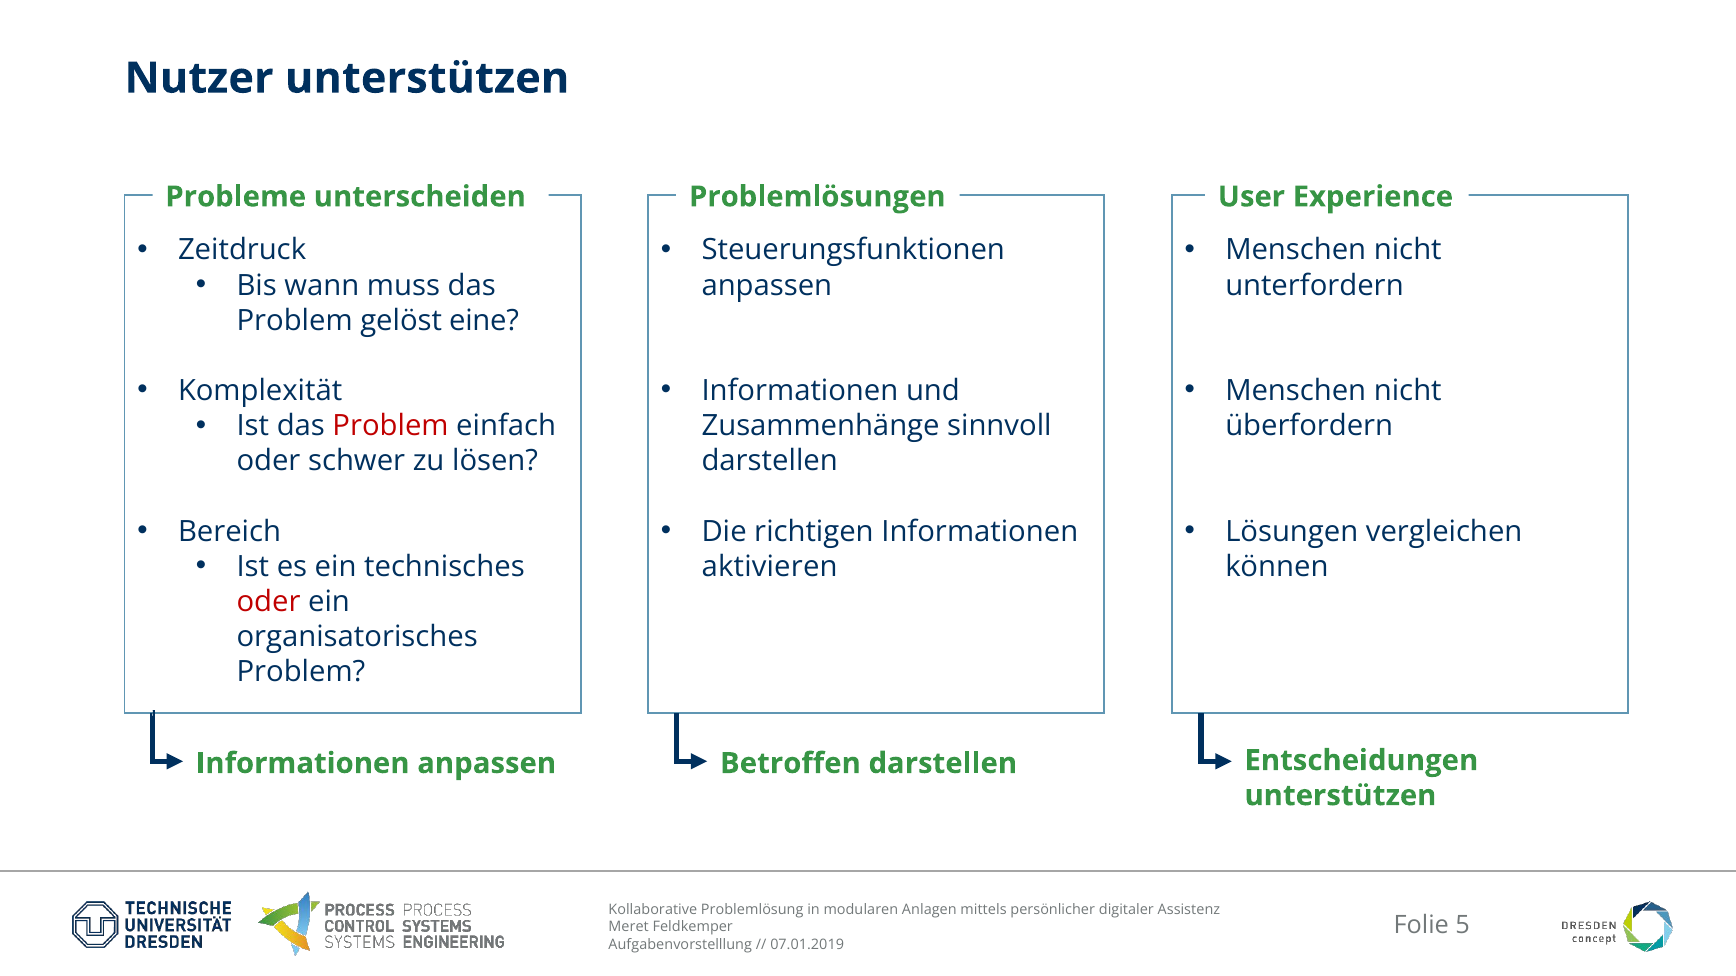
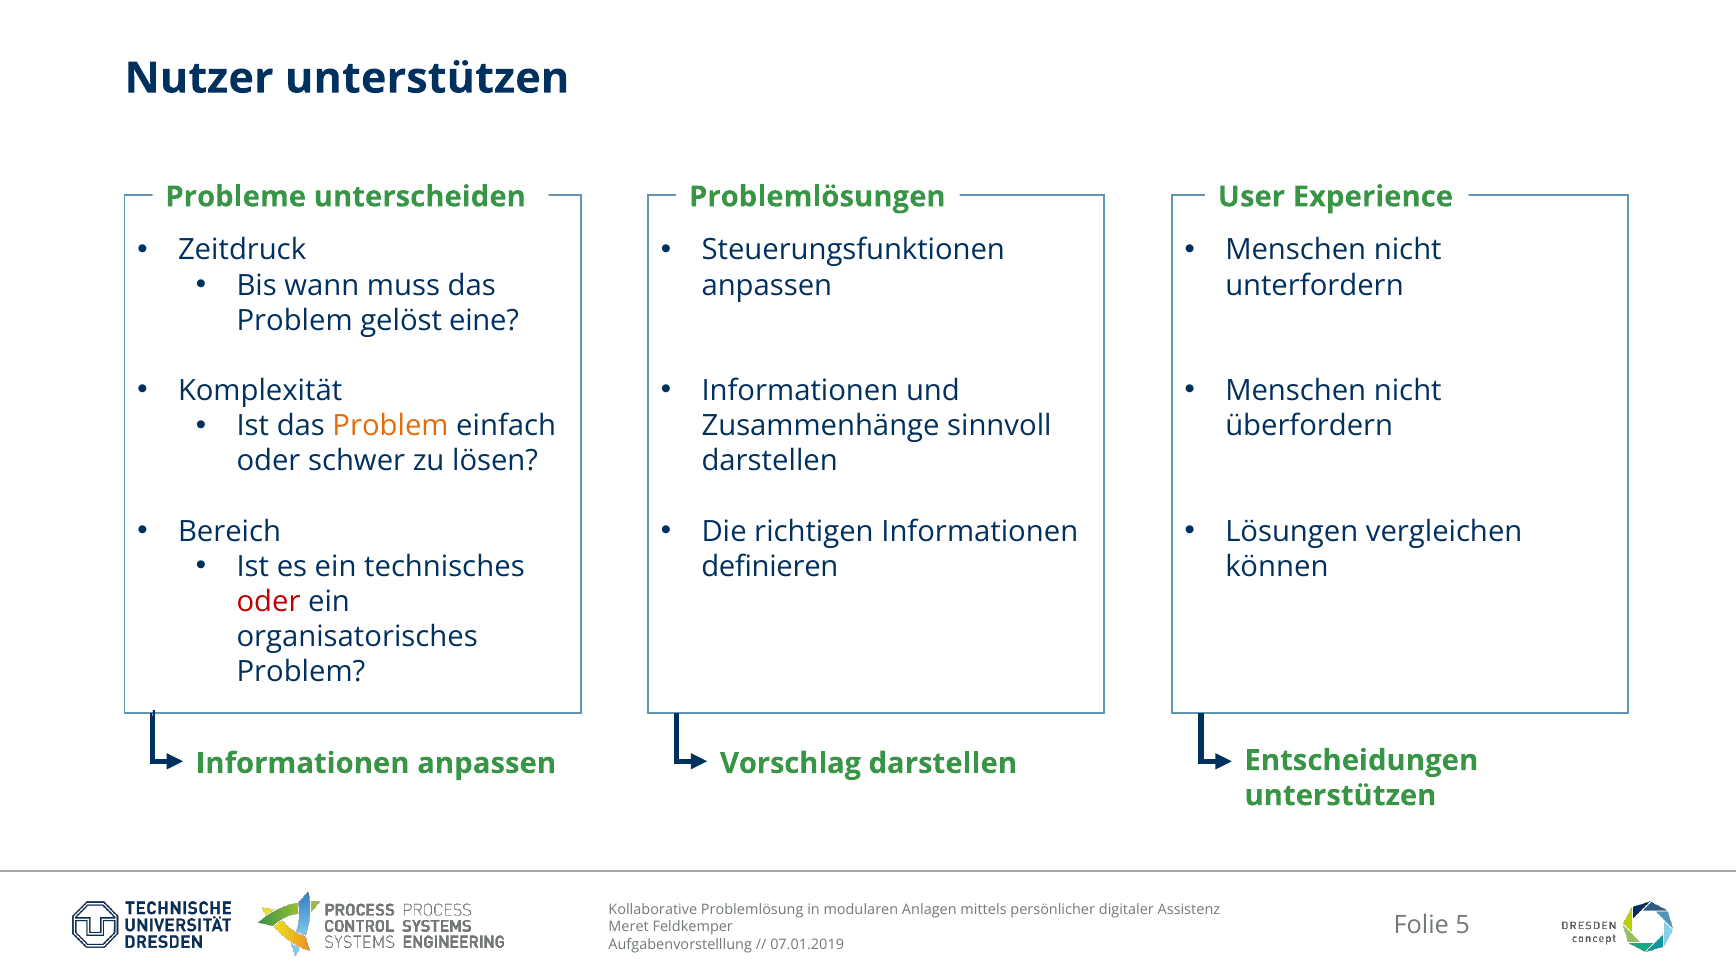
Problem colour: red -> orange (391, 426)
aktivieren: aktivieren -> definieren (770, 567)
Betroffen: Betroffen -> Vorschlag (791, 764)
